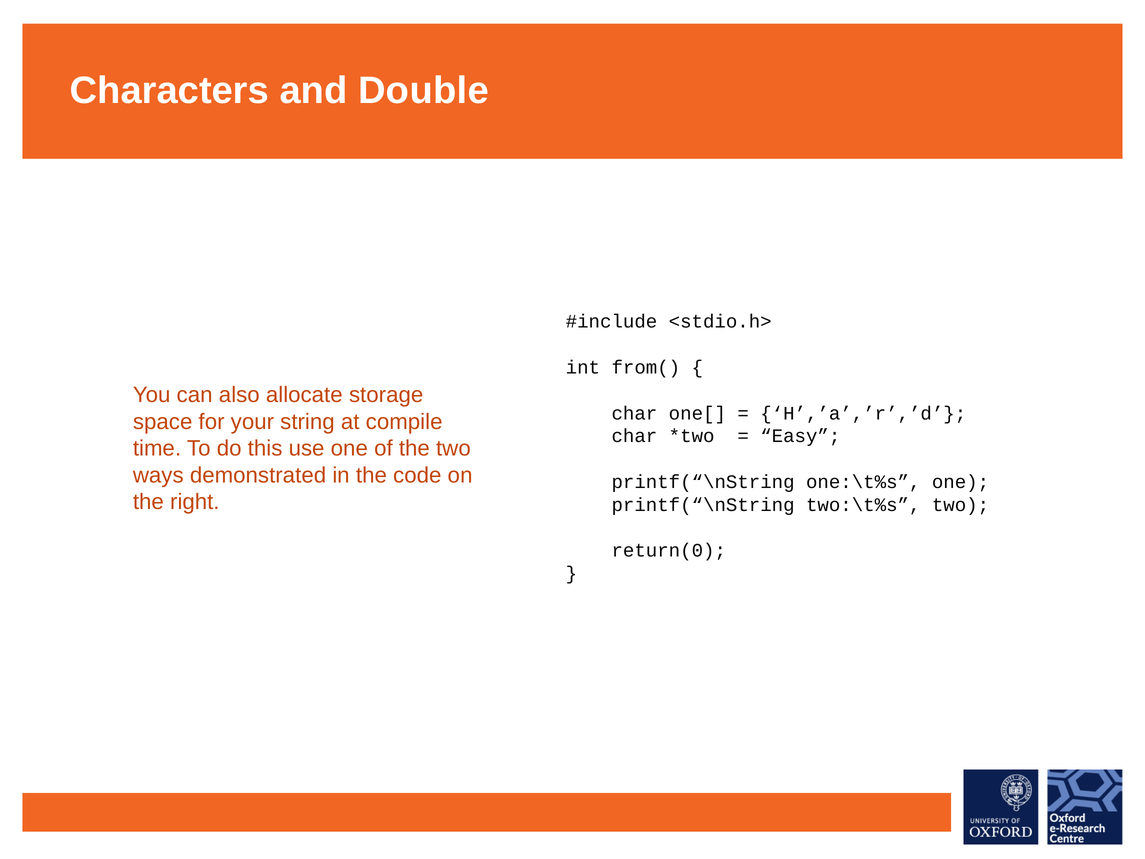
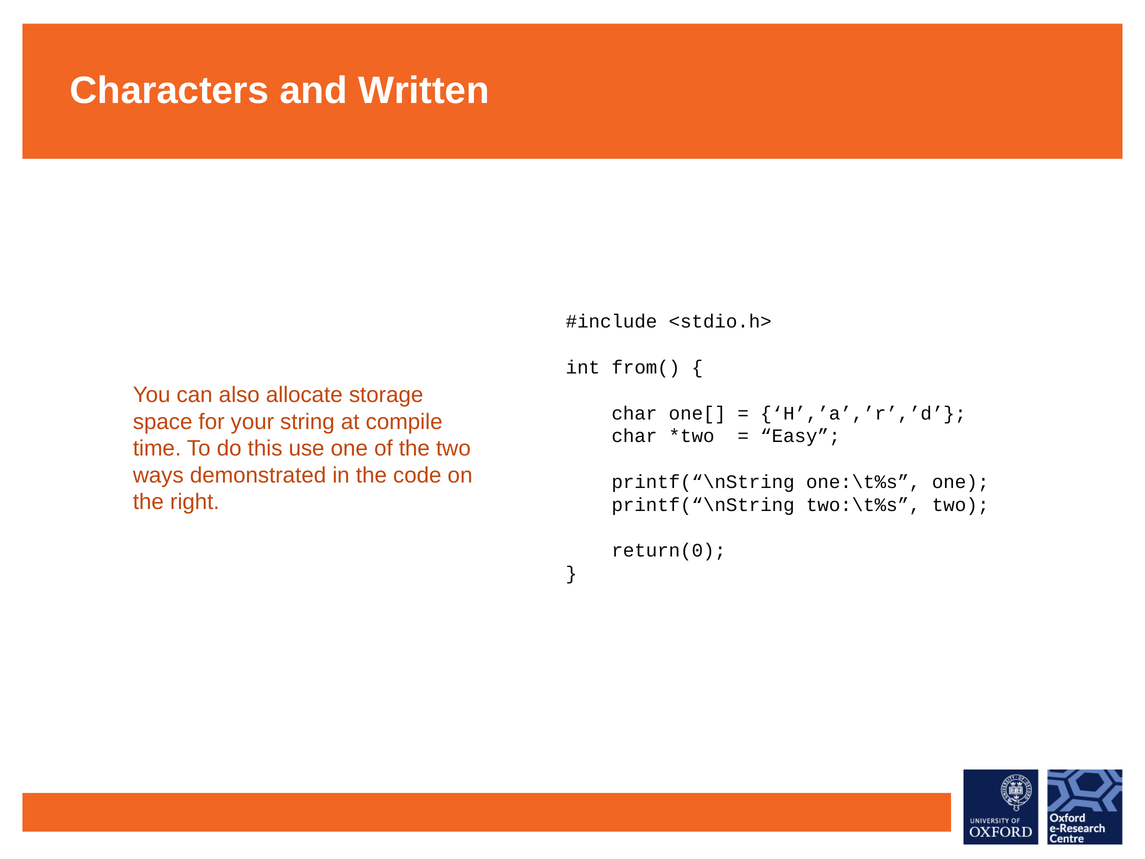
Double: Double -> Written (424, 91)
